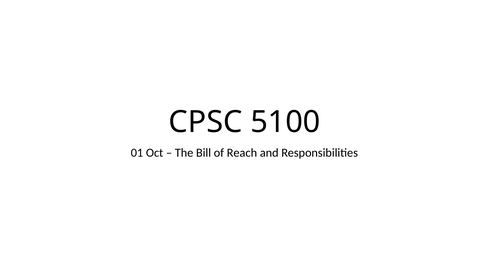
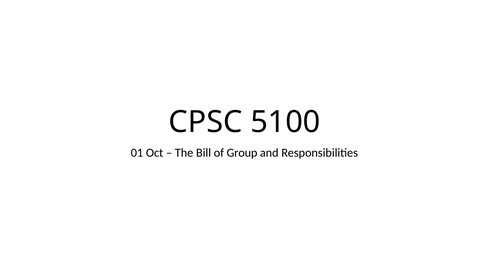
Reach: Reach -> Group (242, 153)
